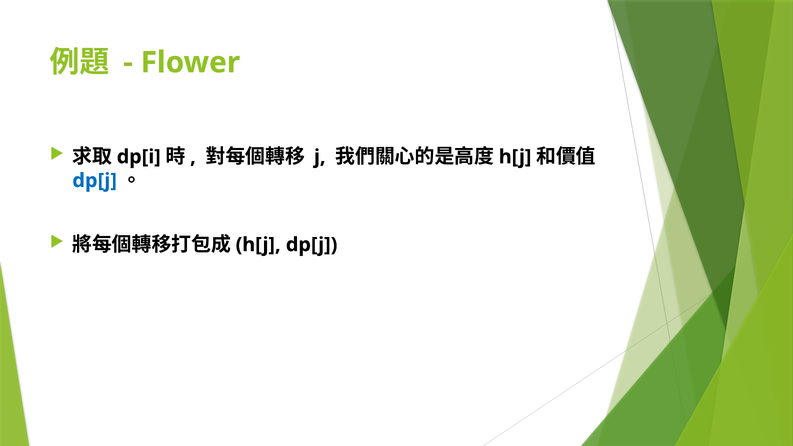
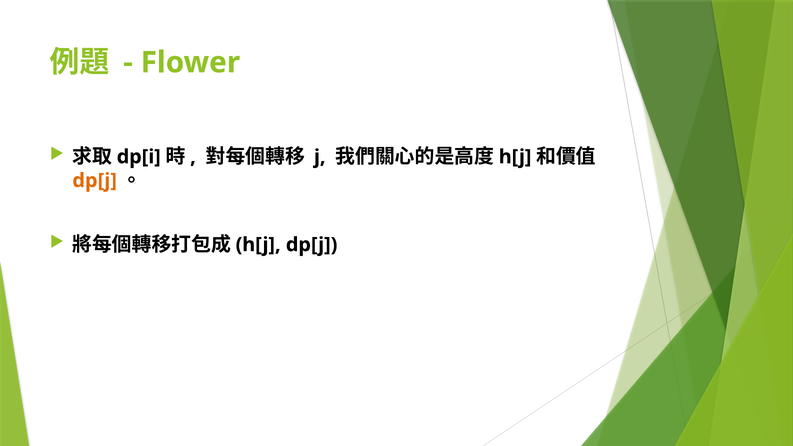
dp[j colour: blue -> orange (95, 181)
